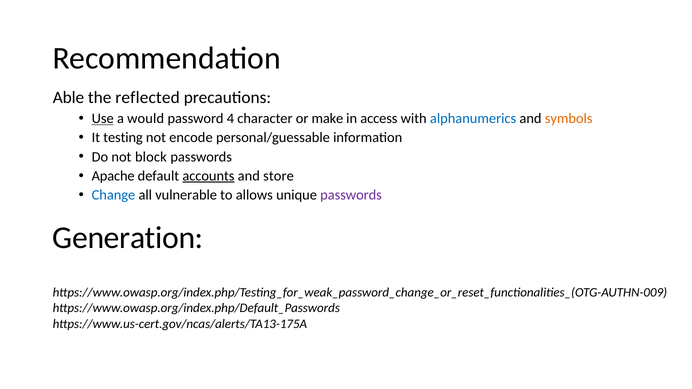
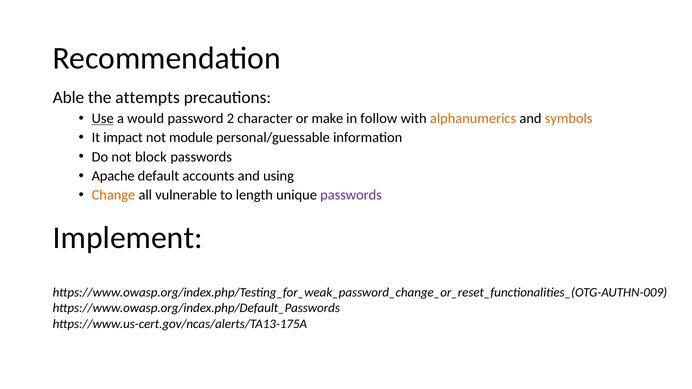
reflected: reflected -> attempts (148, 98)
4: 4 -> 2 (230, 119)
access: access -> follow (379, 119)
alphanumerics colour: blue -> orange (473, 119)
testing: testing -> impact (123, 138)
encode: encode -> module (191, 138)
accounts underline: present -> none (208, 176)
store: store -> using (279, 176)
Change colour: blue -> orange (113, 195)
allows: allows -> length (254, 195)
Generation: Generation -> Implement (128, 238)
